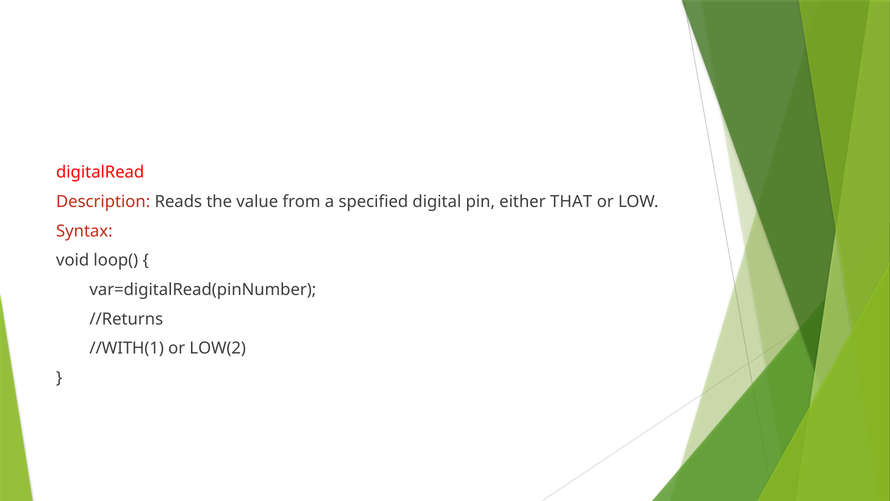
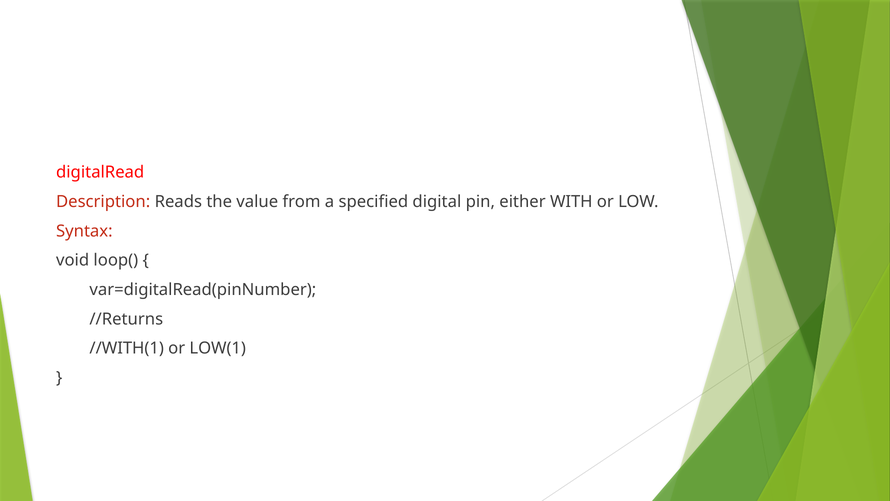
THAT: THAT -> WITH (571, 202)
LOW(2: LOW(2 -> LOW(1 (218, 348)
